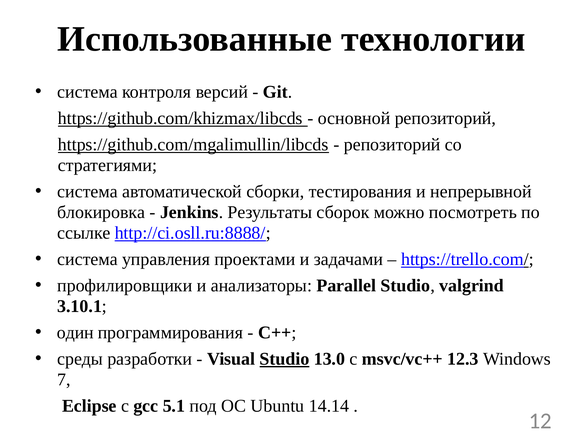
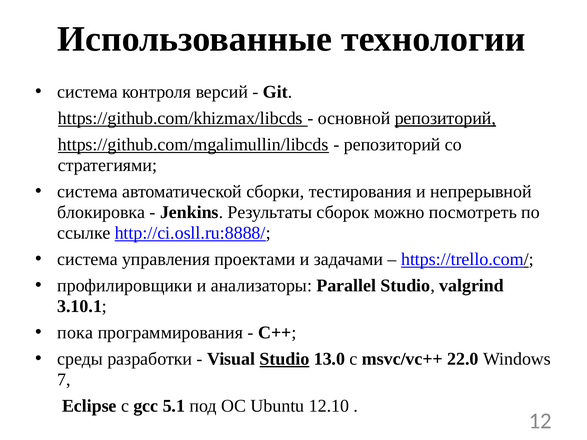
репозиторий underline: none -> present (445, 118)
один: один -> пока (75, 333)
12.3: 12.3 -> 22.0 (463, 359)
14.14: 14.14 -> 12.10 (329, 406)
